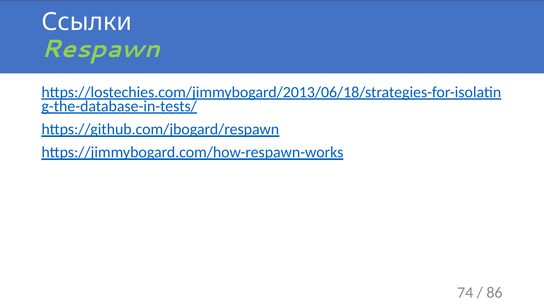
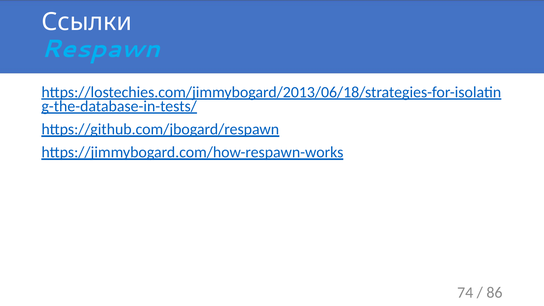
Respawn colour: light green -> light blue (101, 49)
